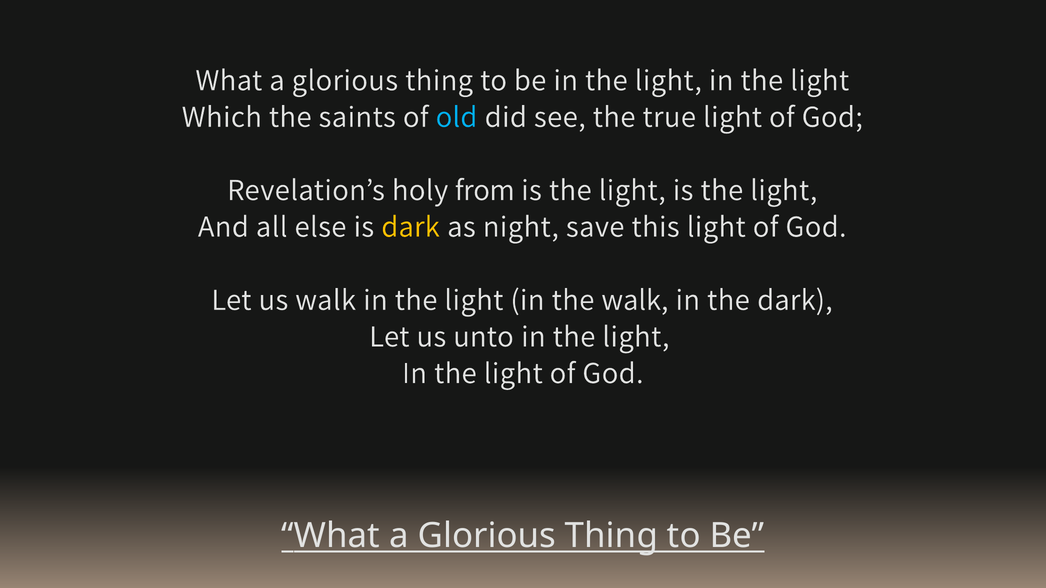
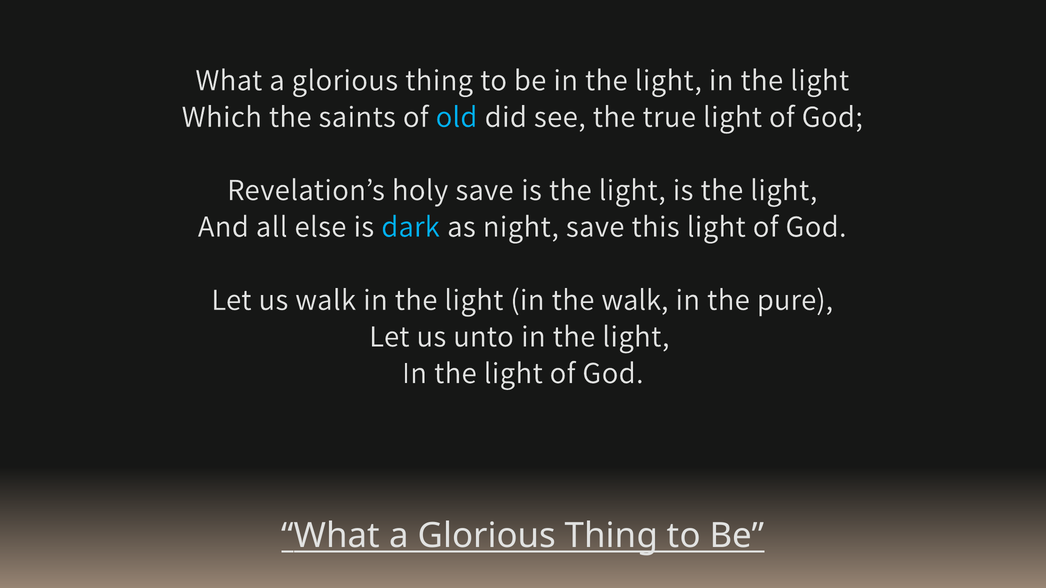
holy from: from -> save (485, 190)
dark colour: yellow -> light blue (411, 227)
the dark: dark -> pure (795, 300)
